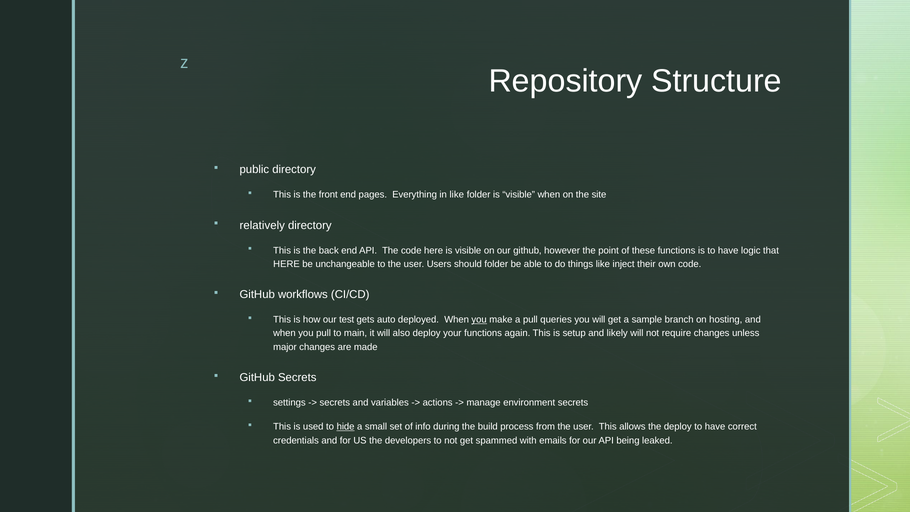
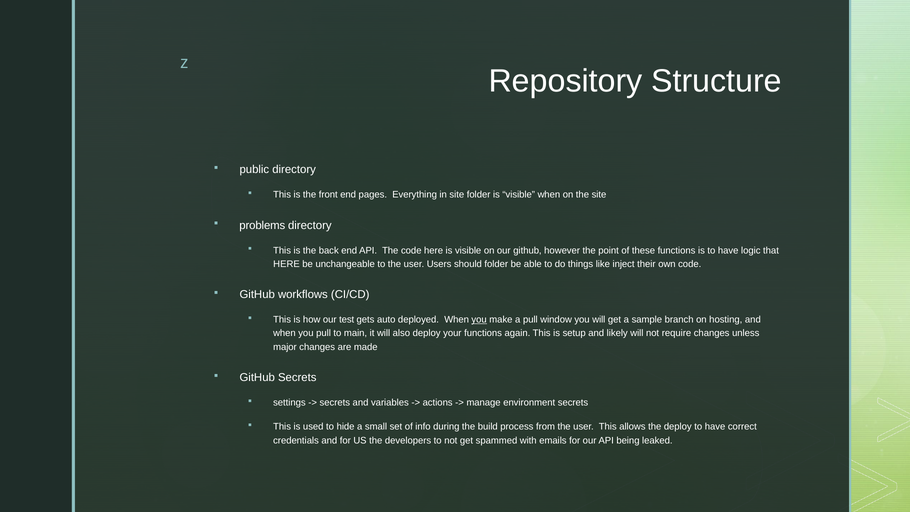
in like: like -> site (457, 195)
relatively: relatively -> problems (262, 225)
queries: queries -> window (556, 320)
hide underline: present -> none (346, 427)
